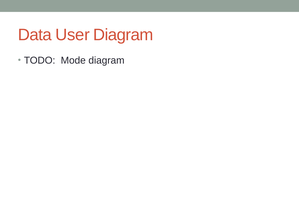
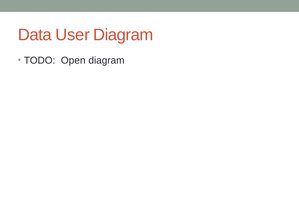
Mode: Mode -> Open (73, 61)
